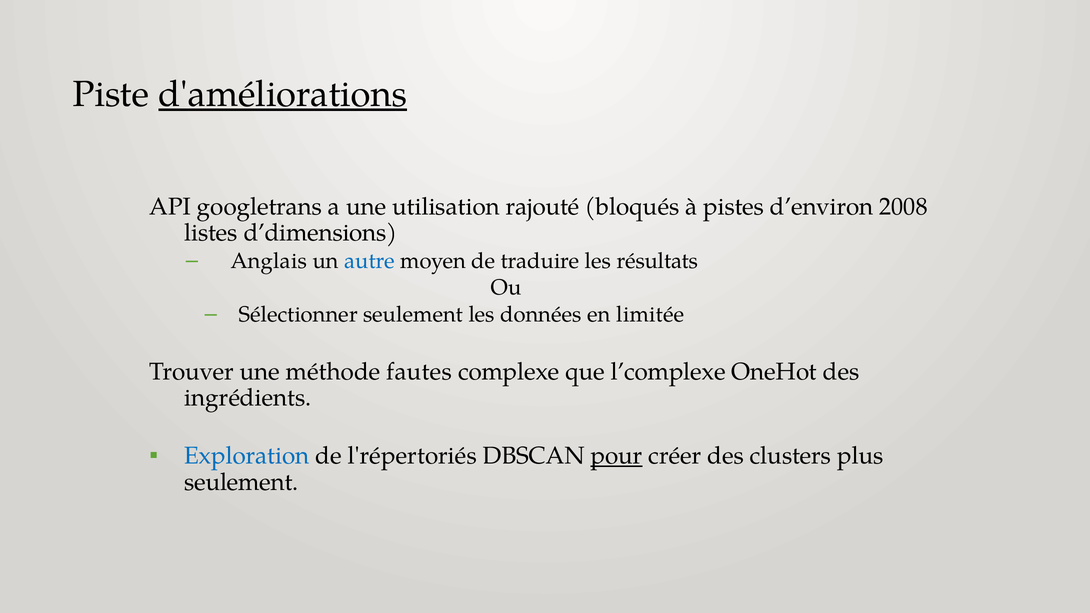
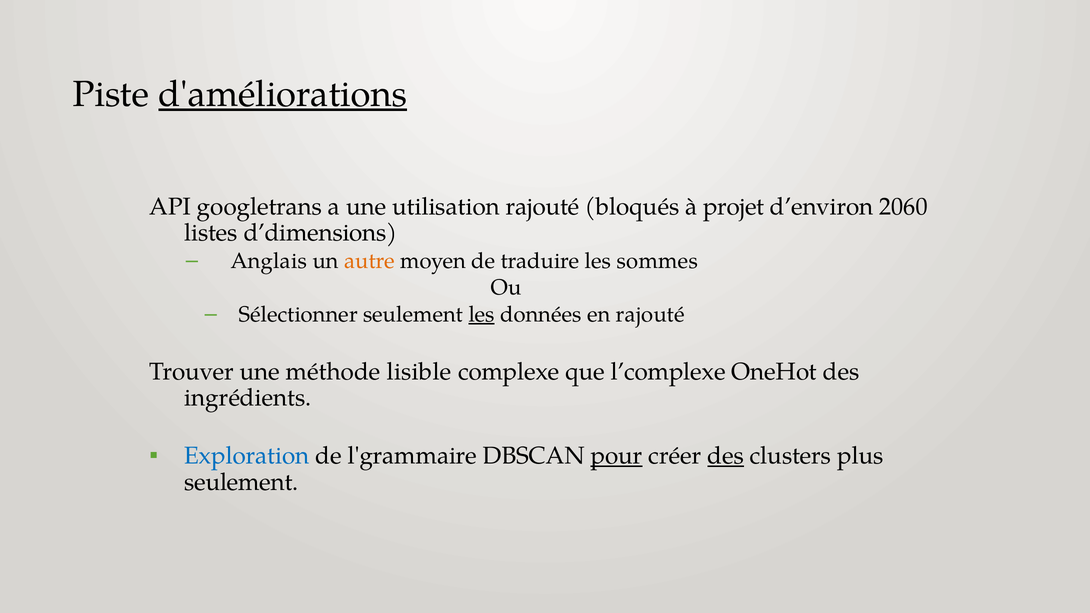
pistes: pistes -> projet (734, 207)
2008: 2008 -> 2060 (904, 207)
autre colour: blue -> orange (370, 261)
résultats: résultats -> sommes (657, 261)
les underline: none -> present (482, 314)
en limitée: limitée -> rajouté (650, 314)
fautes: fautes -> lisible (419, 372)
l'répertoriés: l'répertoriés -> l'grammaire (412, 456)
des underline: none -> present (726, 456)
